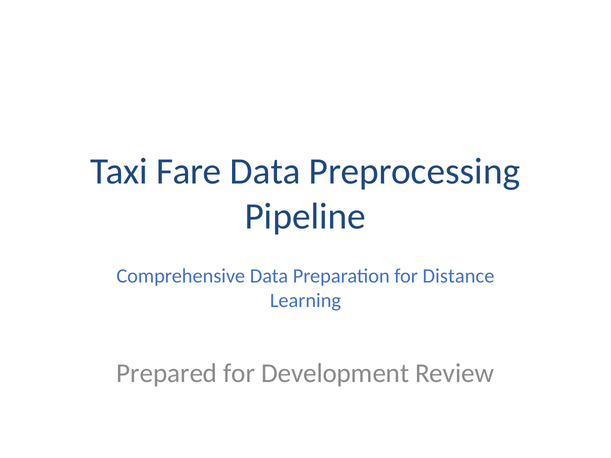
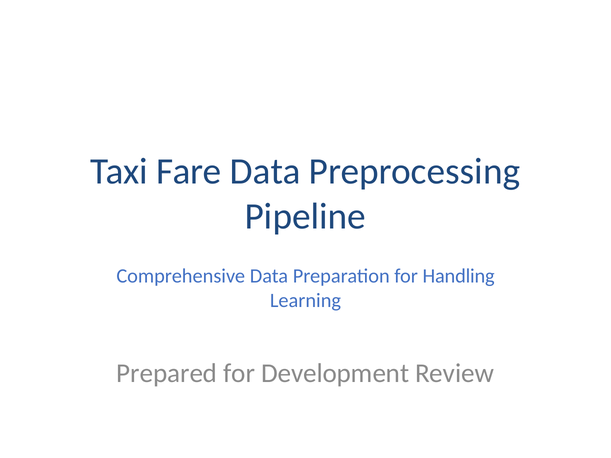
Distance: Distance -> Handling (459, 276)
